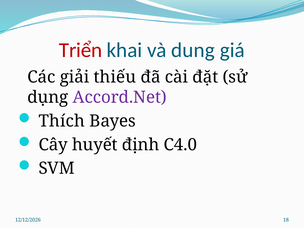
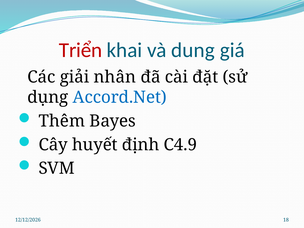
thiếu: thiếu -> nhân (115, 77)
Accord.Net colour: purple -> blue (120, 97)
Thích: Thích -> Thêm (62, 121)
C4.0: C4.0 -> C4.9 (180, 145)
